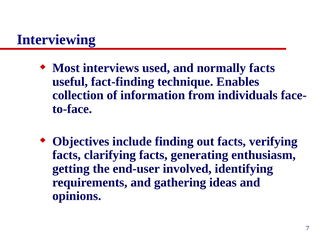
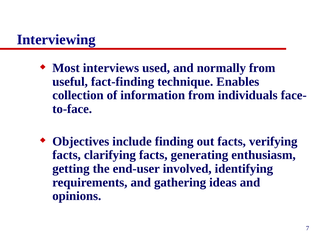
normally facts: facts -> from (262, 68)
